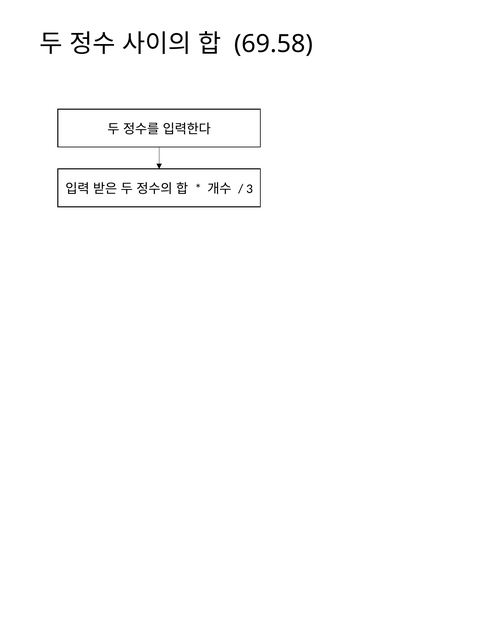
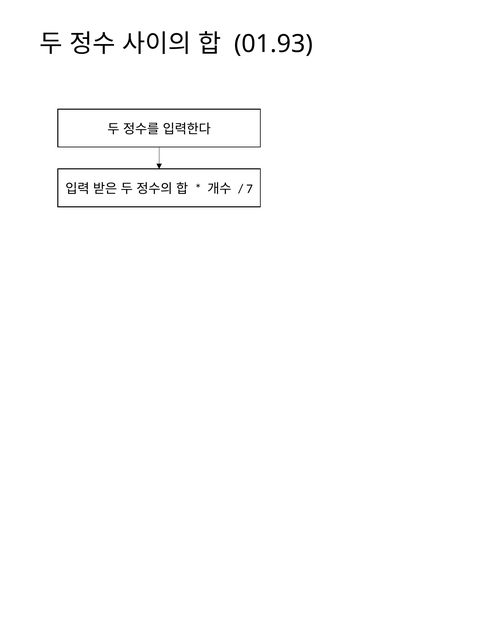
69.58: 69.58 -> 01.93 (274, 44)
3: 3 -> 7 (249, 189)
